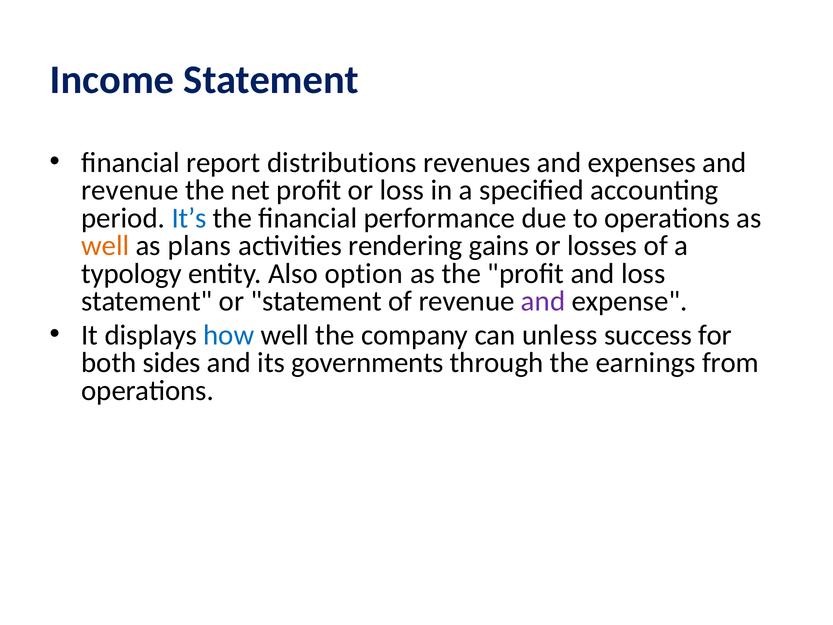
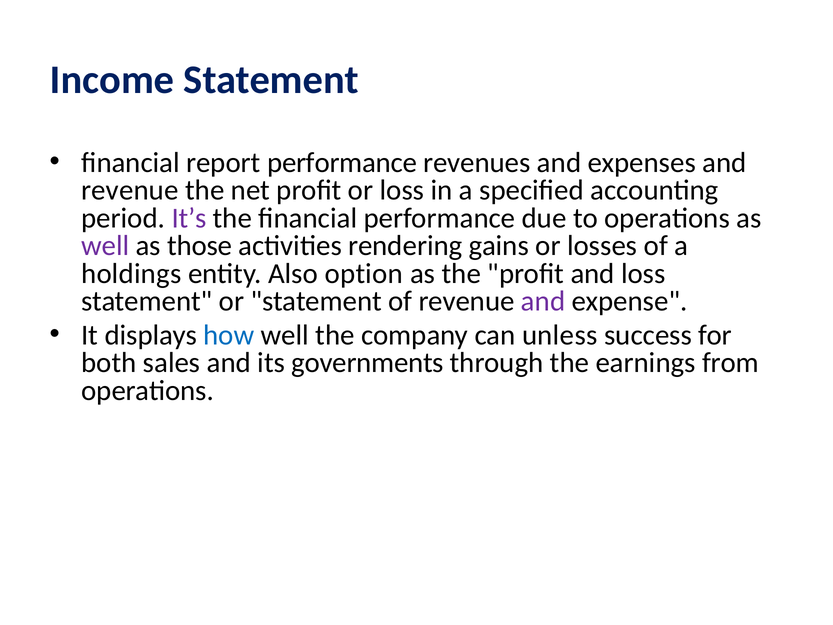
report distributions: distributions -> performance (342, 163)
It’s colour: blue -> purple (189, 218)
well colour: orange -> purple (105, 246)
plans: plans -> those (200, 246)
typology: typology -> holdings (131, 274)
sides: sides -> sales (172, 363)
